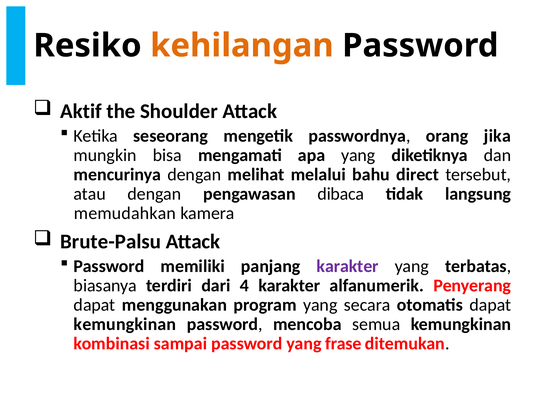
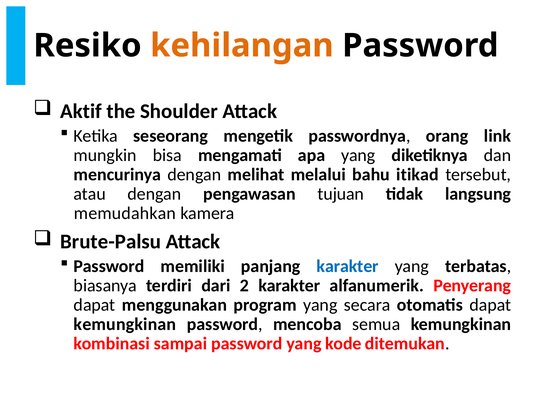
jika: jika -> link (497, 136)
direct: direct -> itikad (418, 175)
dibaca: dibaca -> tujuan (341, 194)
karakter colour: purple -> blue (348, 266)
4: 4 -> 2 (244, 286)
frase: frase -> kode (343, 344)
